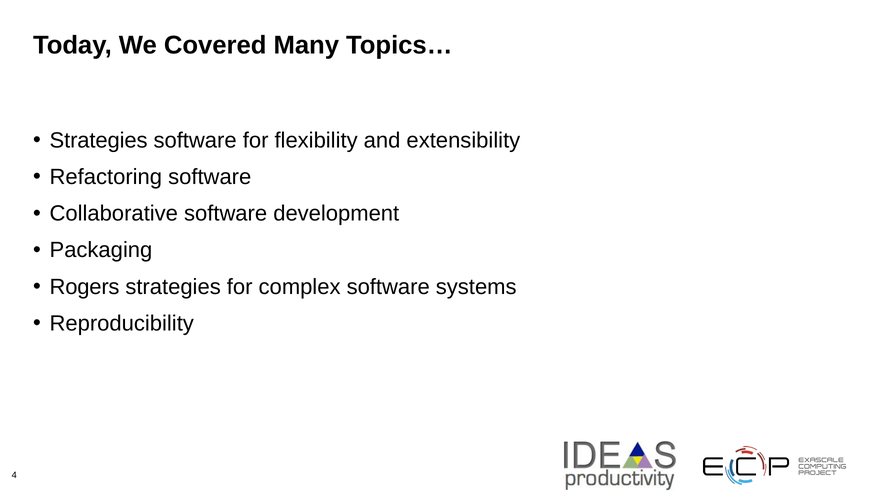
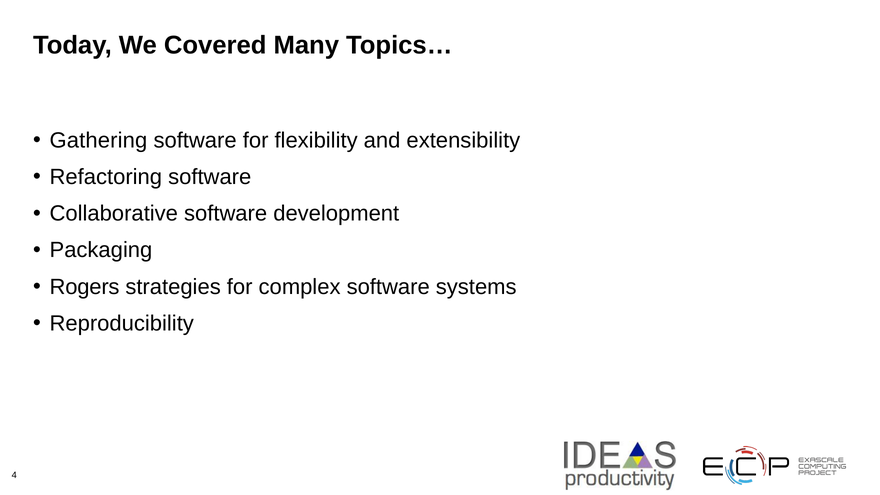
Strategies: Strategies -> Gathering (98, 140)
